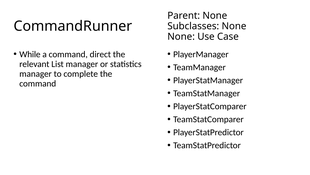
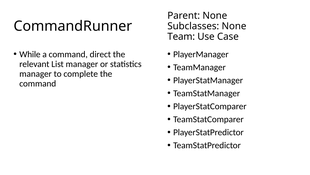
None: None -> Team (181, 37)
